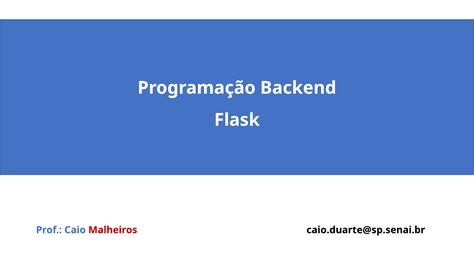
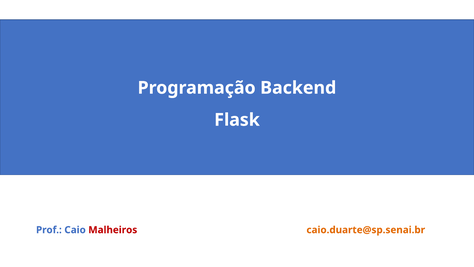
caio.duarte@sp.senai.br colour: black -> orange (366, 230)
